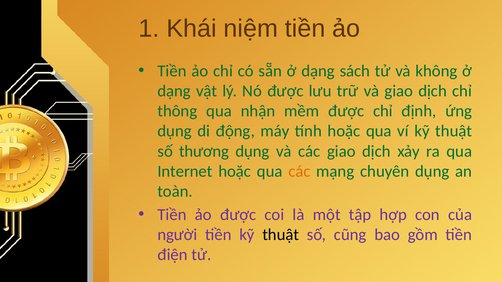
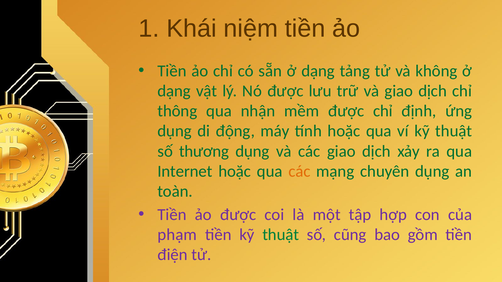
sách: sách -> tảng (355, 71)
người: người -> phạm (177, 235)
thuật colour: black -> green (281, 235)
